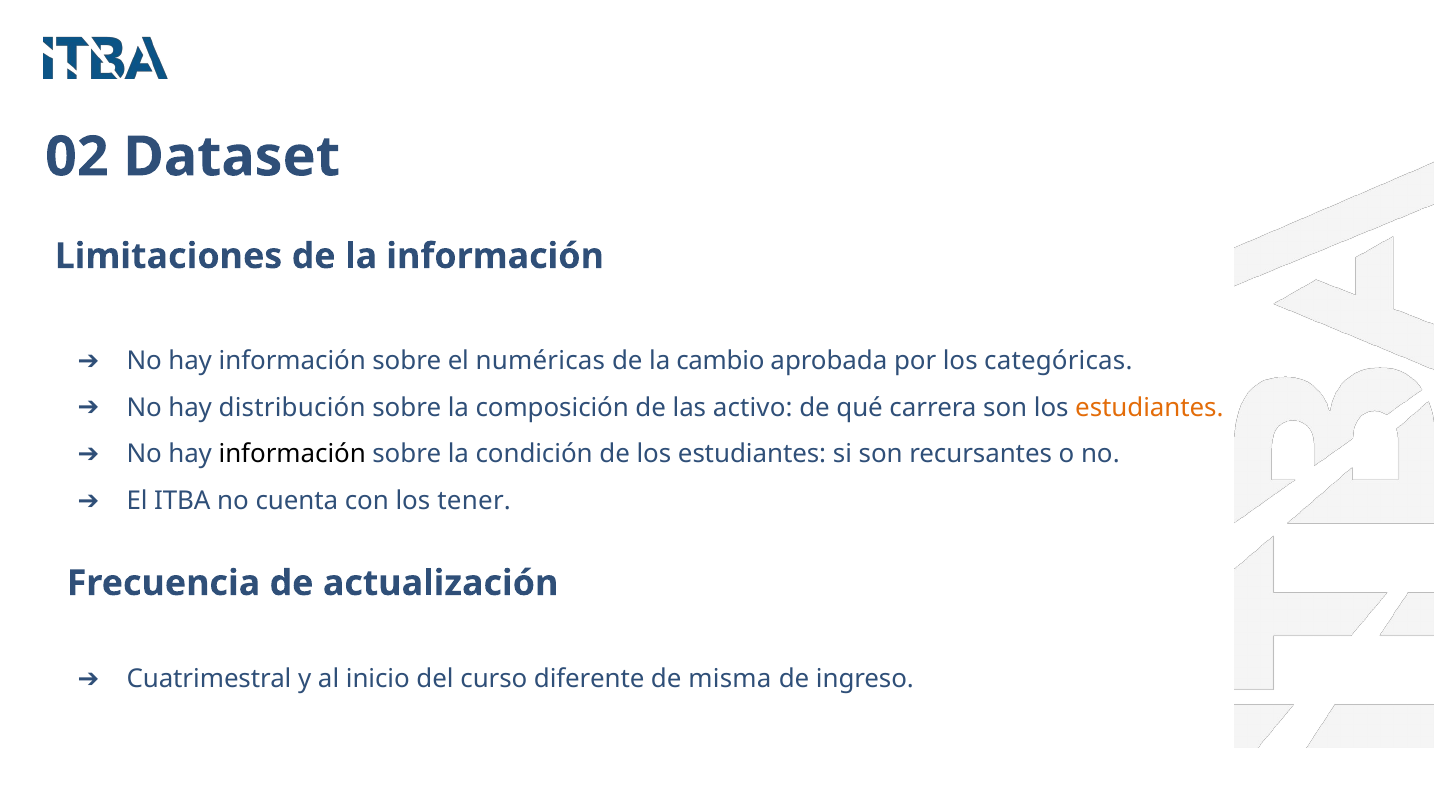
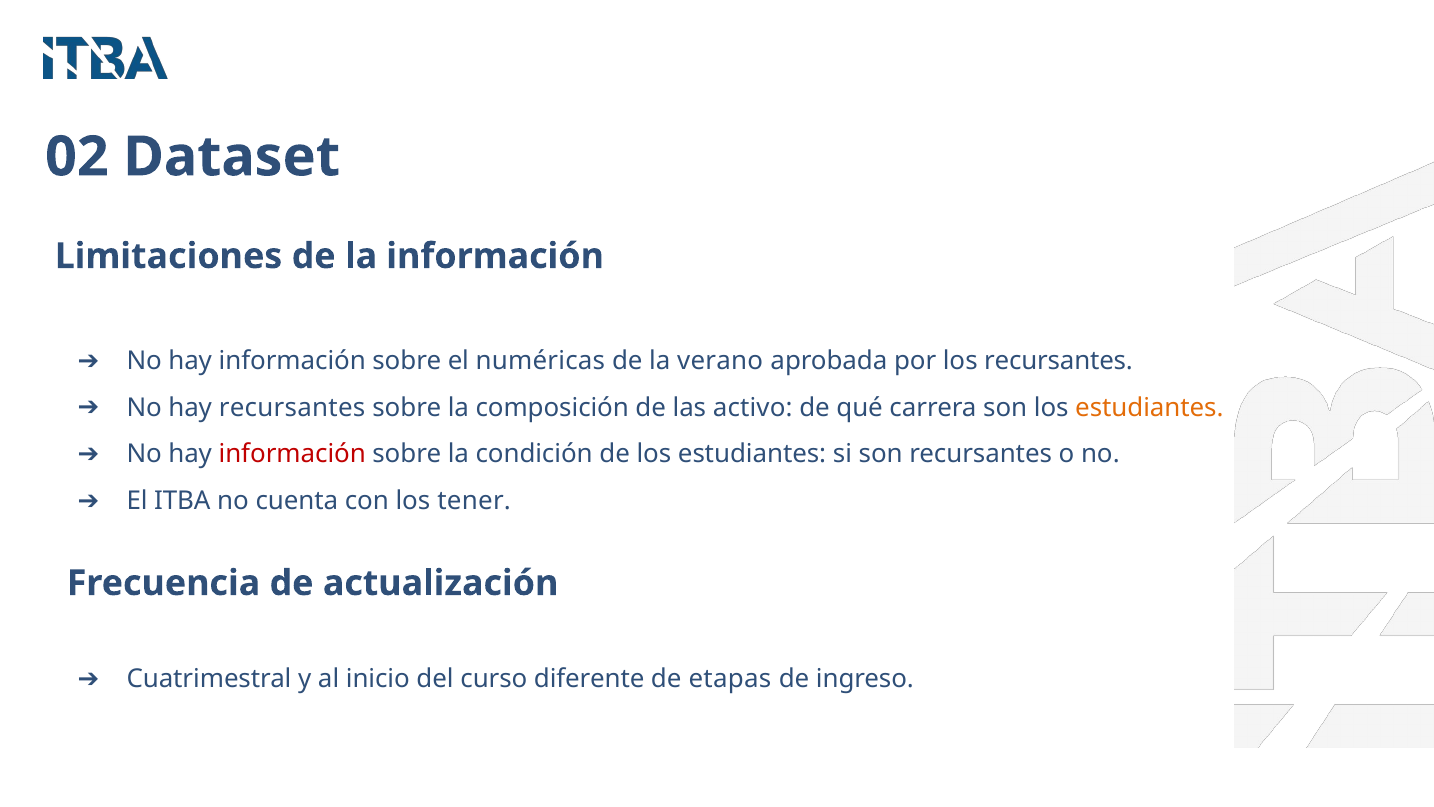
cambio: cambio -> verano (720, 361)
los categóricas: categóricas -> recursantes (1059, 361)
hay distribución: distribución -> recursantes (292, 407)
información colour: black -> red (292, 454)
misma: misma -> etapas (730, 679)
